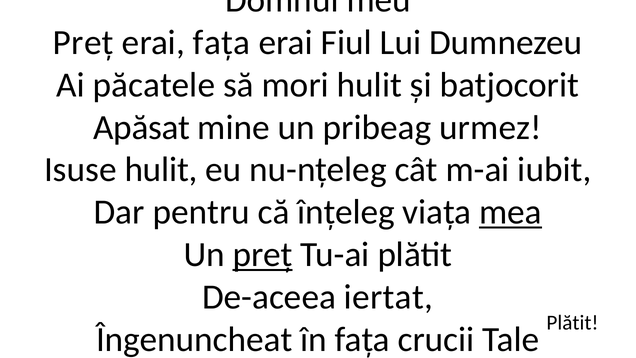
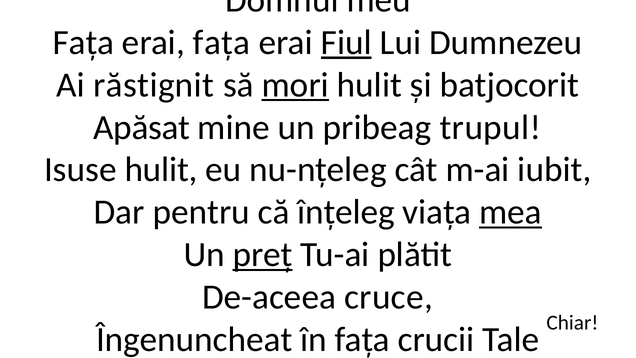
Preț: Preț -> Fața (84, 43)
Fiul underline: none -> present (346, 43)
Ai păcatele: păcatele -> răstignit (154, 85)
mori underline: none -> present (295, 85)
pribeag urmez: urmez -> trupul (490, 127)
De-aceea iertat: iertat -> cruce (389, 297)
Plătit: Plătit -> Chiar (572, 323)
